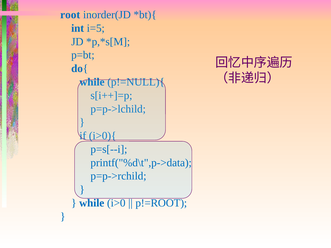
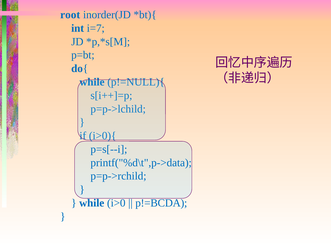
i=5: i=5 -> i=7 (96, 28)
p!=ROOT: p!=ROOT -> p!=BCDA (161, 203)
